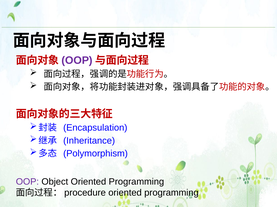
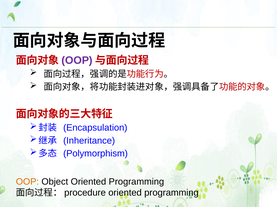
OOP colour: purple -> orange (27, 182)
